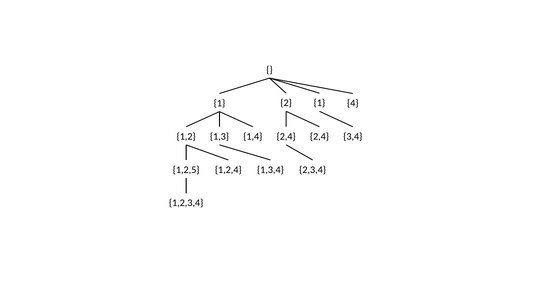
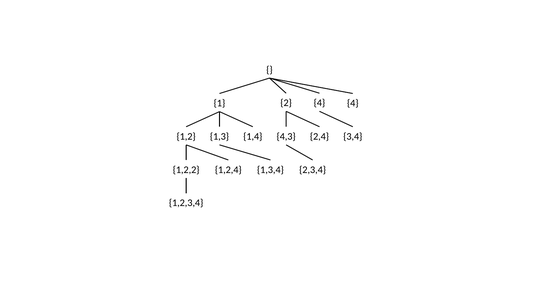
2 1: 1 -> 4 (319, 103)
1,4 2,4: 2,4 -> 4,3 (286, 137)
1,2,5: 1,2,5 -> 1,2,2 (186, 170)
